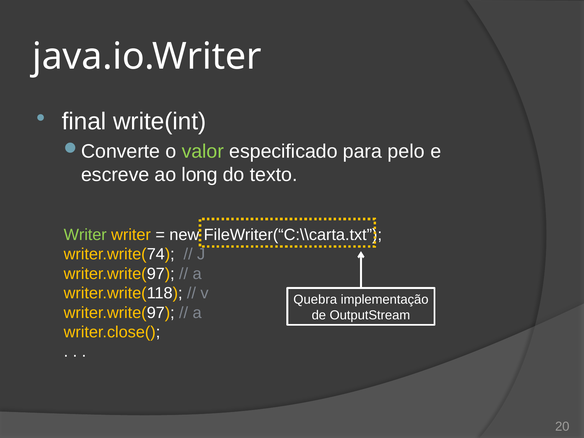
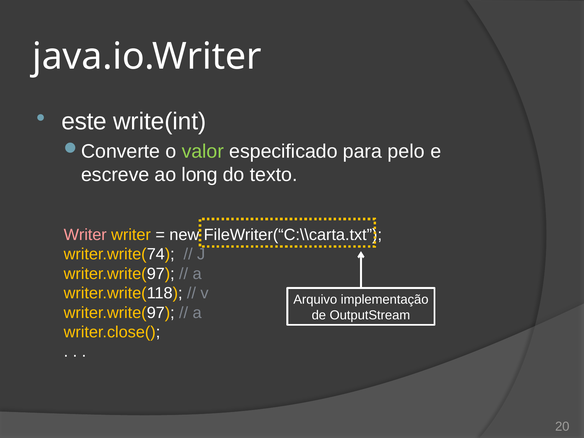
final: final -> este (84, 121)
Writer colour: light green -> pink (85, 235)
Quebra: Quebra -> Arquivo (315, 300)
